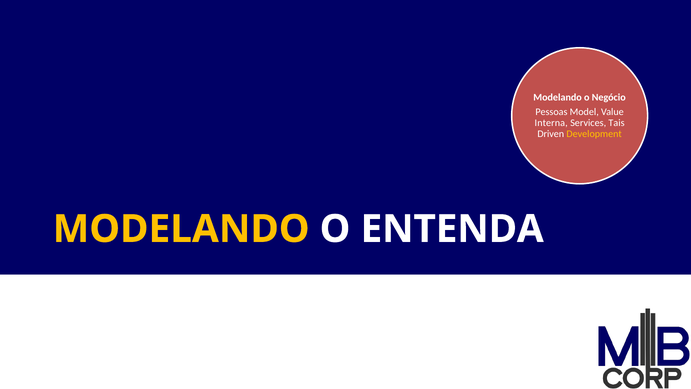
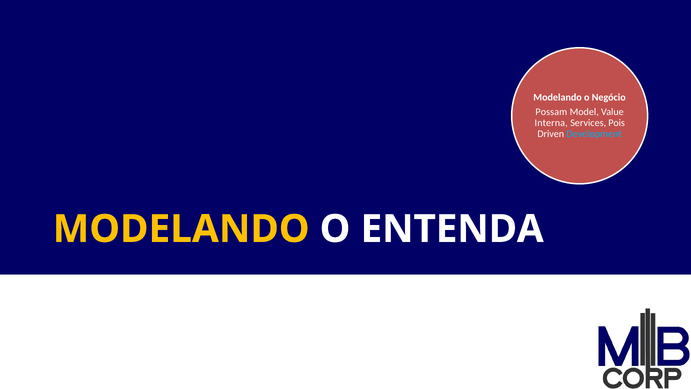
Pessoas: Pessoas -> Possam (551, 112)
Tais: Tais -> Pois (617, 123)
Development colour: yellow -> light blue (594, 134)
